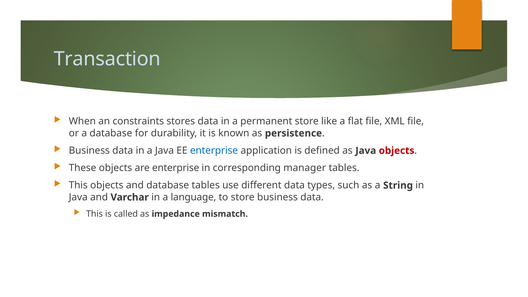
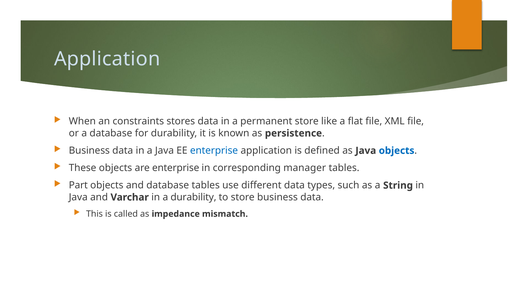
Transaction: Transaction -> Application (107, 59)
objects colour: red -> blue (397, 151)
This: This -> Part (78, 185)
a language: language -> durability (193, 197)
